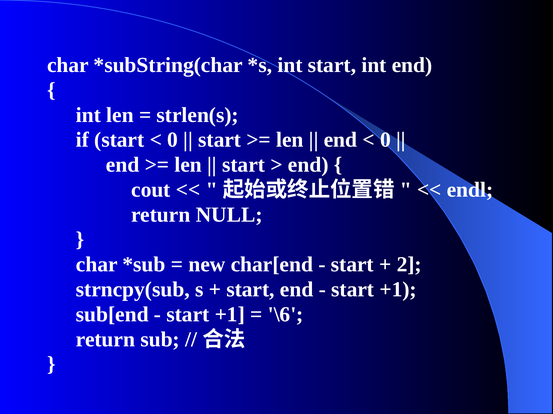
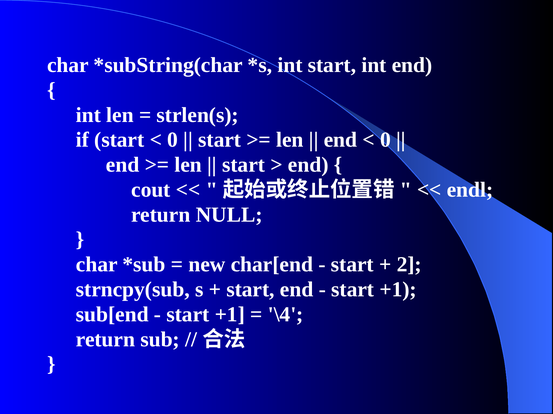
\6: \6 -> \4 (286, 315)
